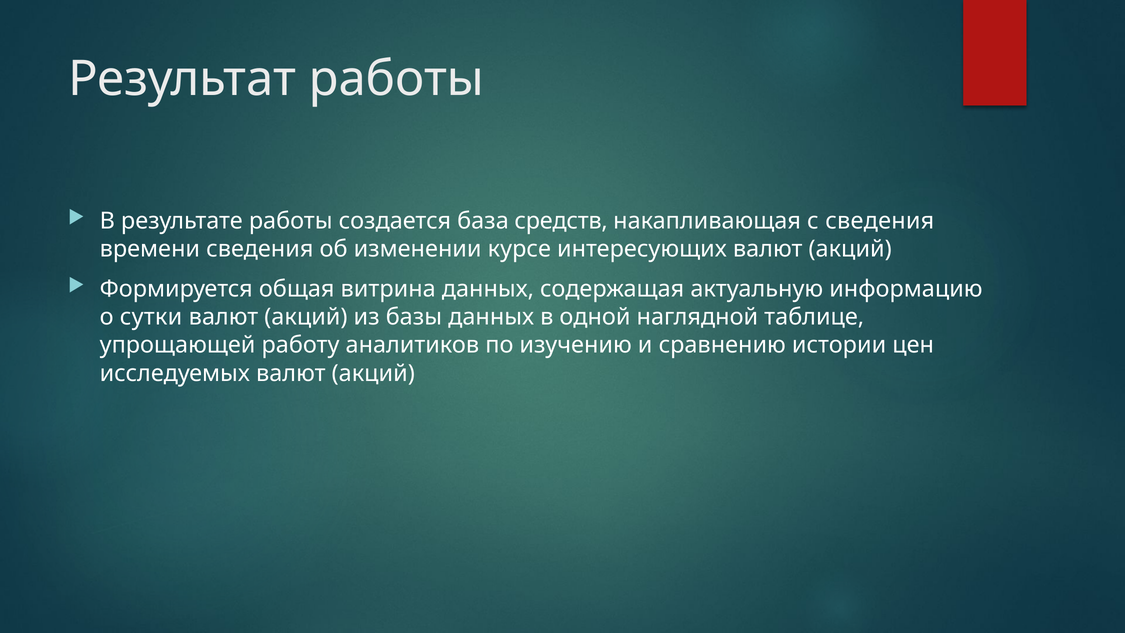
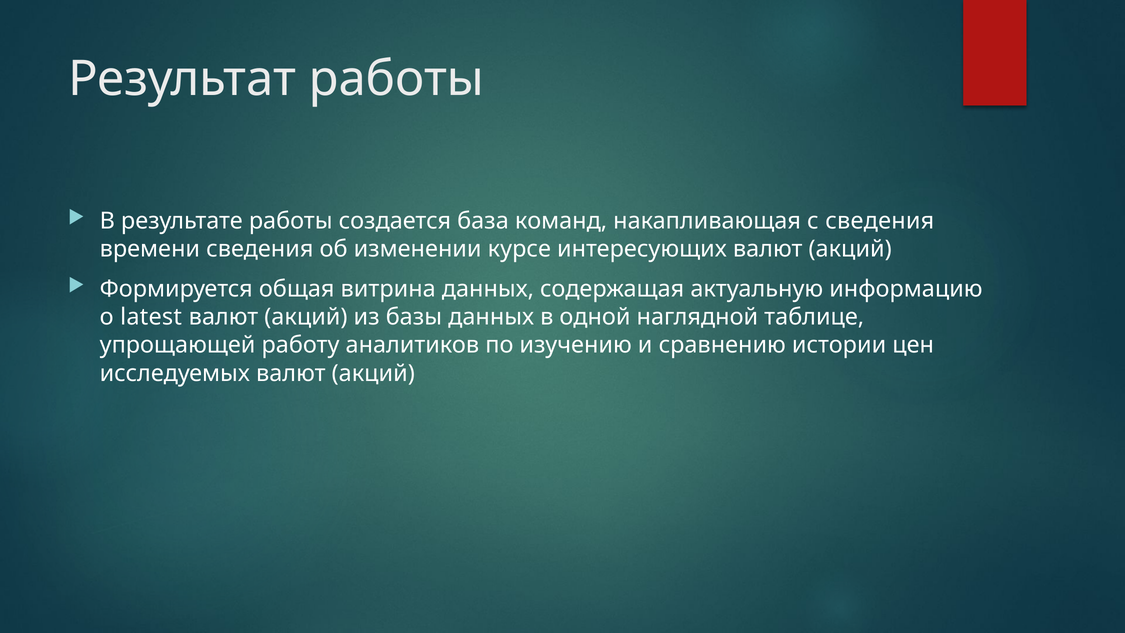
средств: средств -> команд (561, 221)
сутки: сутки -> latest (151, 317)
